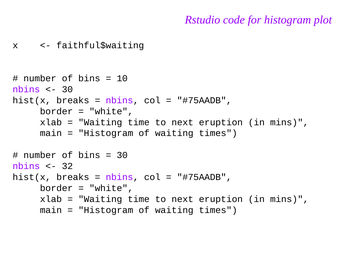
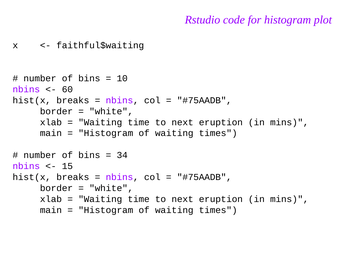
30: 30 -> 60 (67, 89)
30: 30 -> 34 (122, 155)
32: 32 -> 15 (67, 166)
